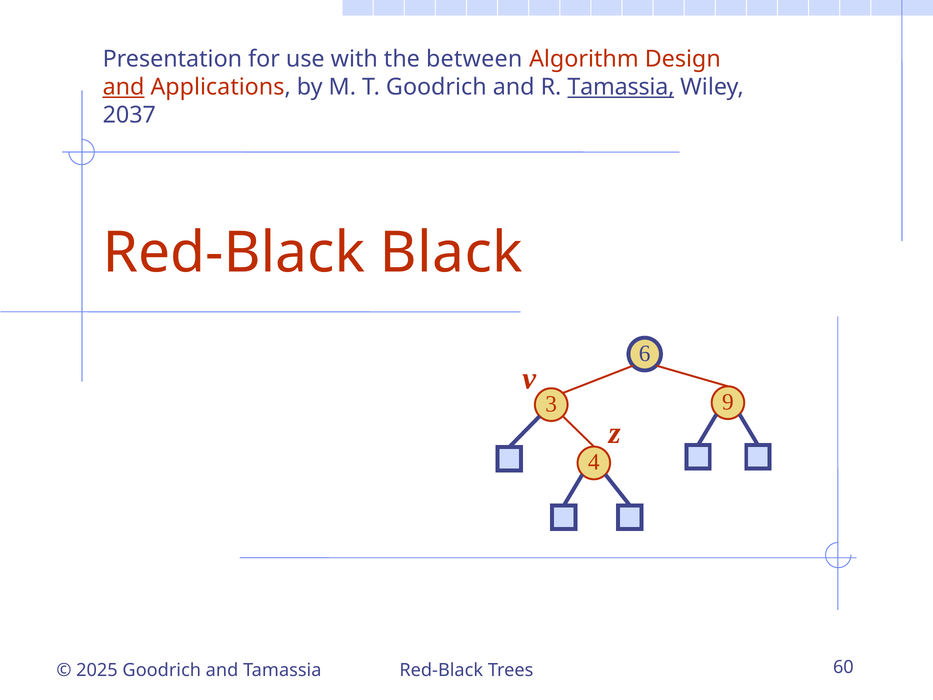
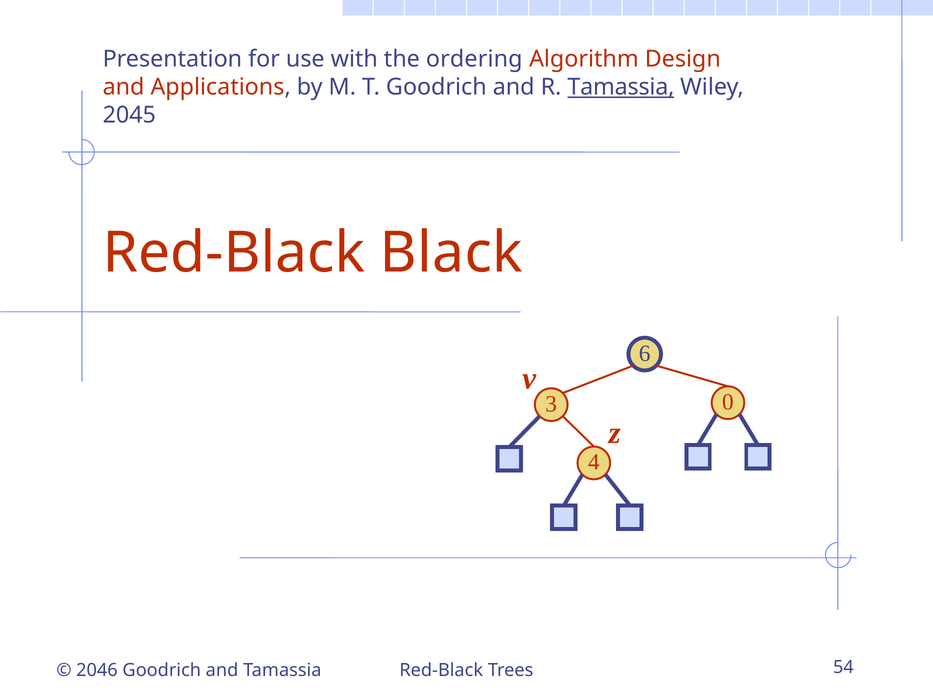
between: between -> ordering (474, 59)
and underline: present -> none (124, 87)
2037: 2037 -> 2045 (129, 115)
9: 9 -> 0 (728, 402)
2025: 2025 -> 2046 (97, 670)
60: 60 -> 54 (843, 667)
